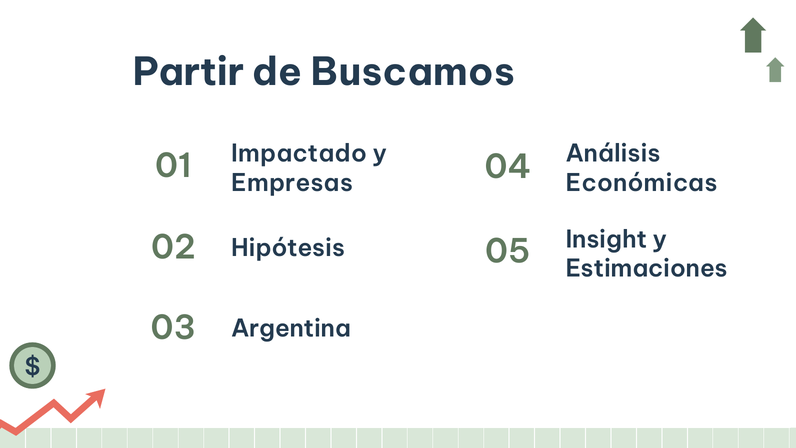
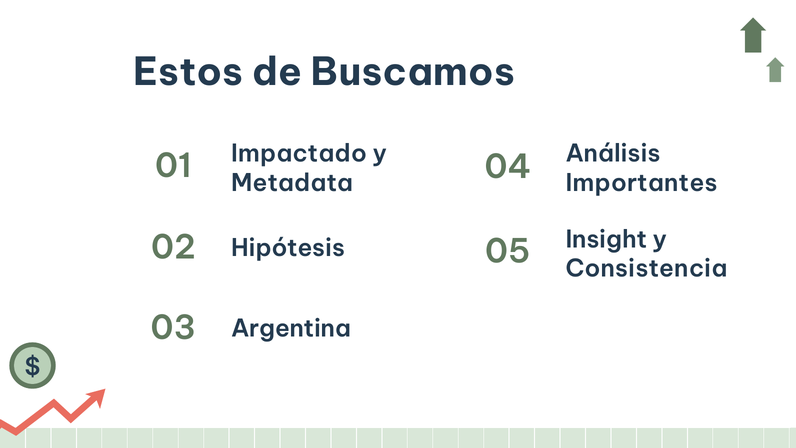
Partir: Partir -> Estos (188, 73)
Empresas: Empresas -> Metadata (292, 183)
Económicas: Económicas -> Importantes (642, 183)
Estimaciones: Estimaciones -> Consistencia (647, 269)
